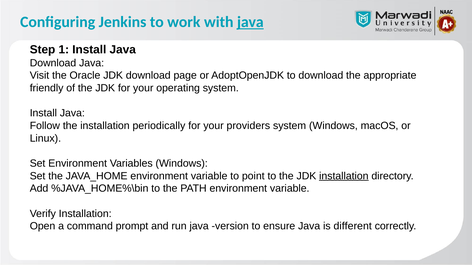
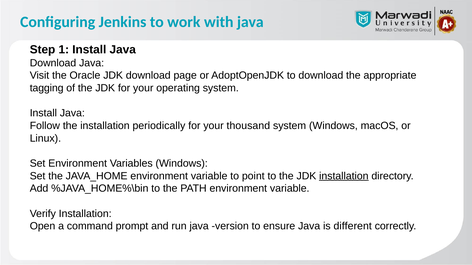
java underline: present -> none (250, 22)
friendly: friendly -> tagging (47, 88)
providers: providers -> thousand (248, 126)
